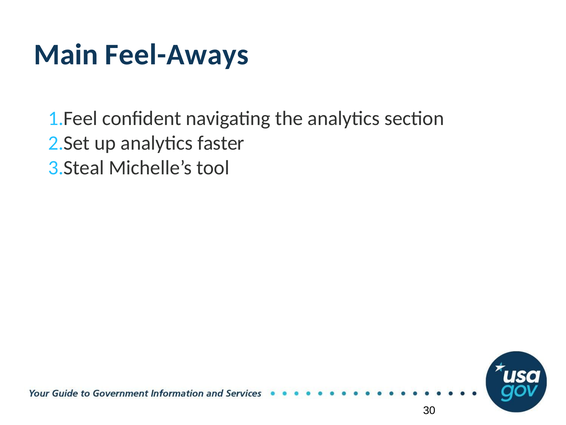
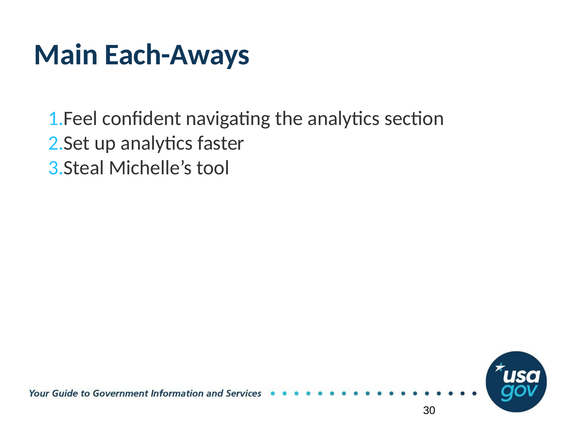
Feel-Aways: Feel-Aways -> Each-Aways (177, 54)
